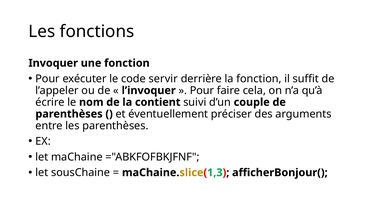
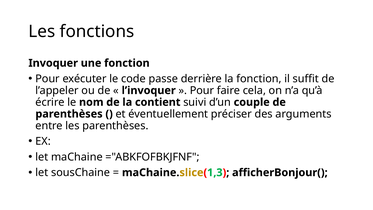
servir: servir -> passe (163, 79)
